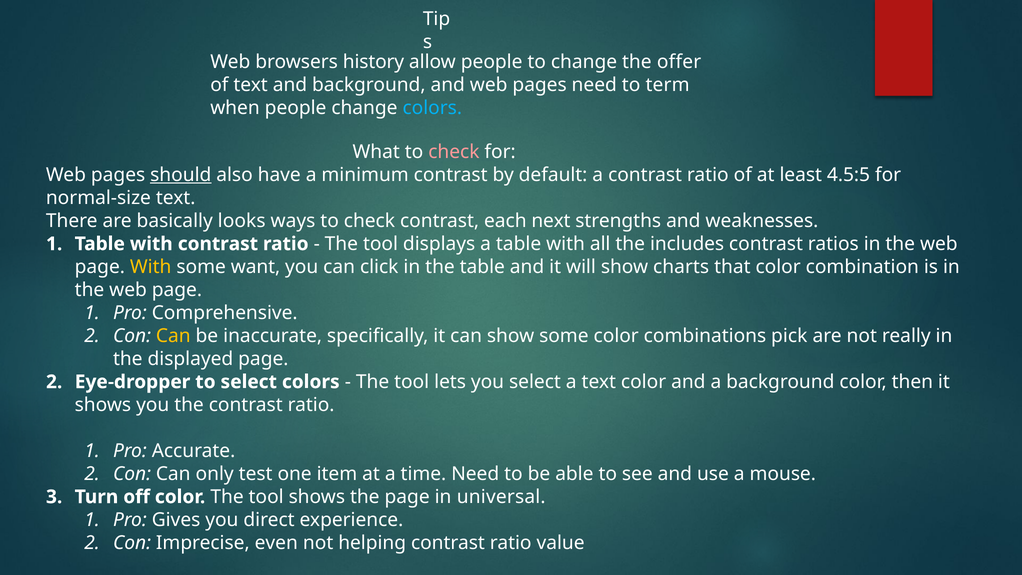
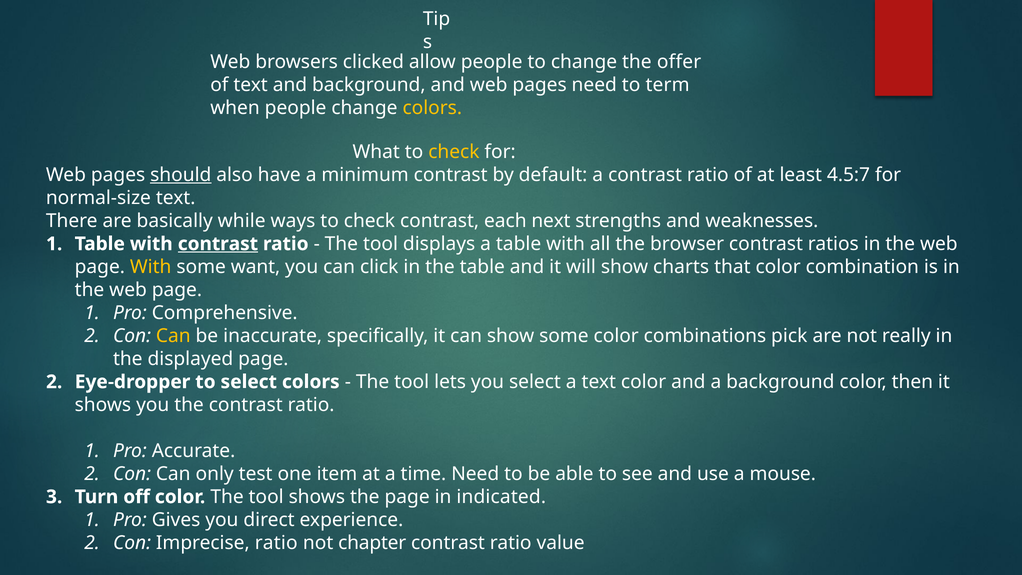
history: history -> clicked (373, 62)
colors colour: light blue -> yellow (432, 108)
check colour: pink -> yellow (454, 152)
4.5:5: 4.5:5 -> 4.5:7 (849, 175)
looks: looks -> while (242, 221)
contrast underline: none -> present (218, 244)
includes: includes -> browser (687, 244)
universal: universal -> indicated (501, 497)
Imprecise even: even -> ratio (276, 543)
helping: helping -> chapter (372, 543)
